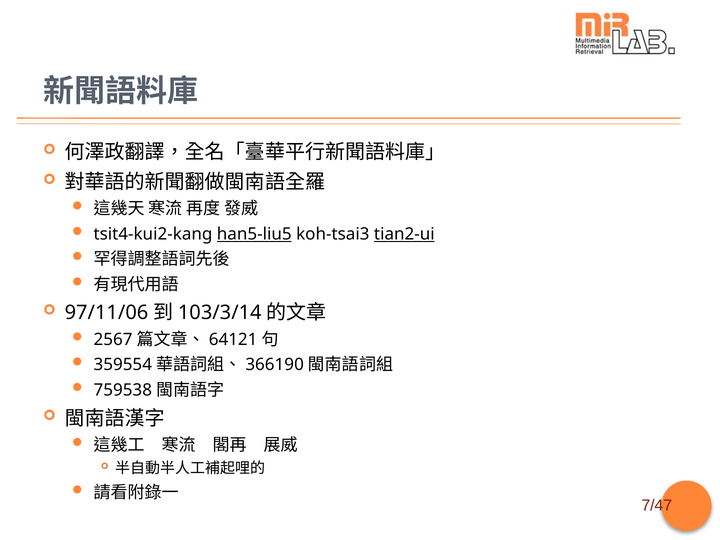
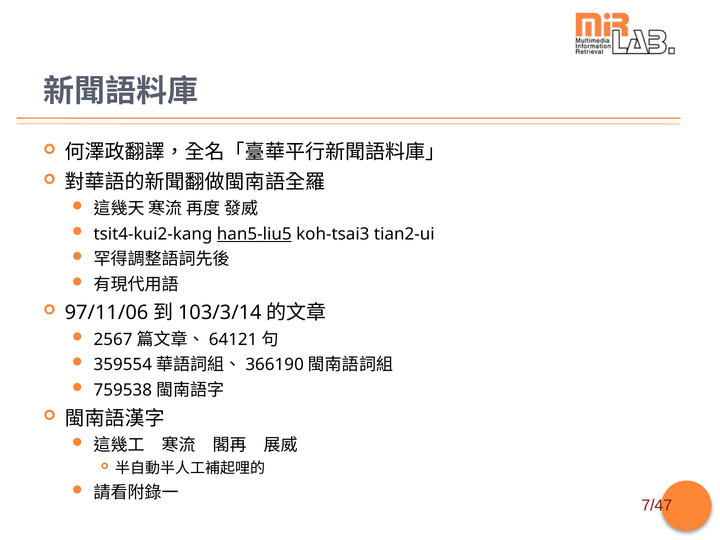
tian2-ui underline: present -> none (404, 234)
